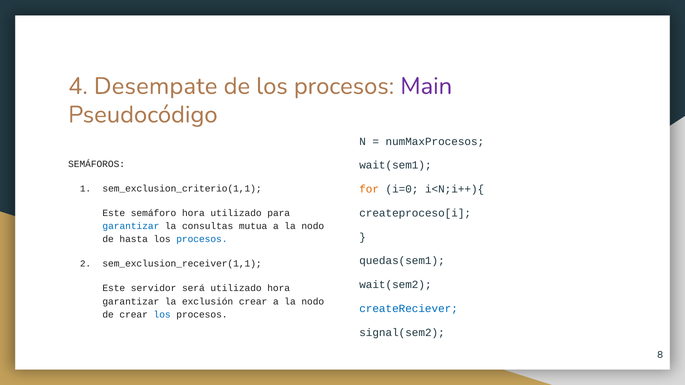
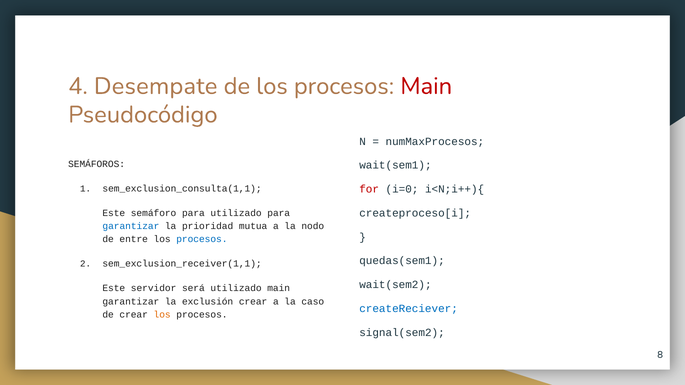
Main colour: purple -> red (426, 86)
sem_exclusion_criterio(1,1: sem_exclusion_criterio(1,1 -> sem_exclusion_consulta(1,1 (182, 189)
for colour: orange -> red (369, 189)
semáforo hora: hora -> para (193, 213)
consultas: consultas -> prioridad (208, 226)
hasta: hasta -> entre (134, 239)
utilizado hora: hora -> main (279, 288)
nodo: nodo -> caso (313, 302)
los colour: blue -> orange (162, 315)
